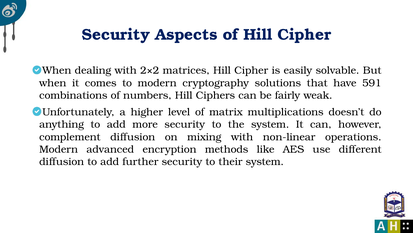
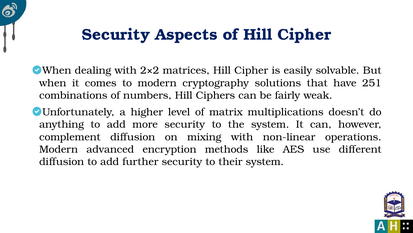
591: 591 -> 251 (372, 83)
